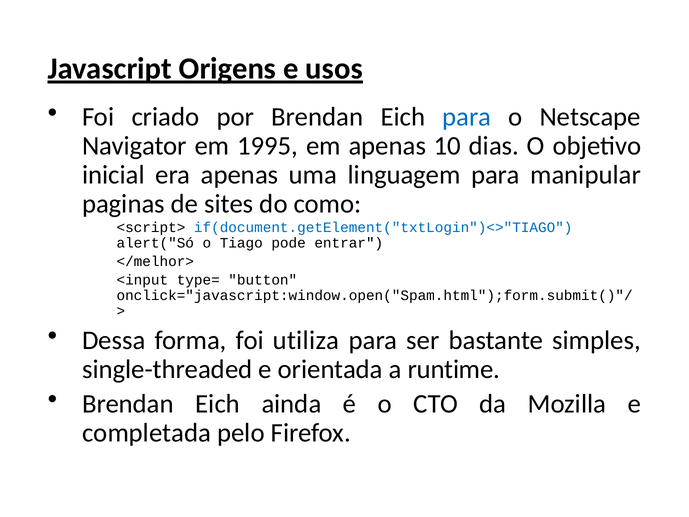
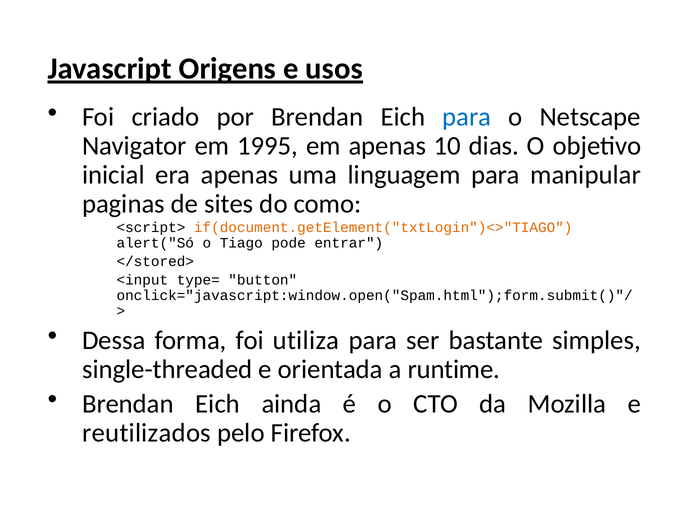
if(document.getElement("txtLogin")<>"TIAGO colour: blue -> orange (383, 227)
</melhor>: </melhor> -> </stored> (155, 261)
completada: completada -> reutilizados (146, 432)
